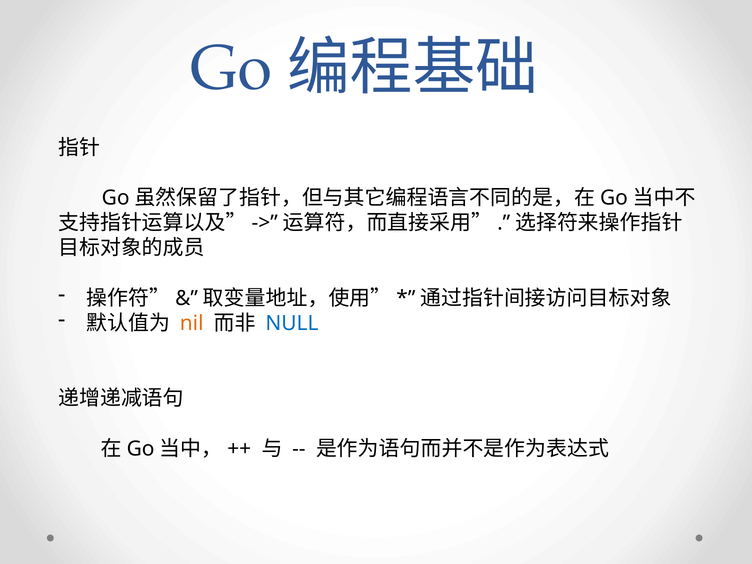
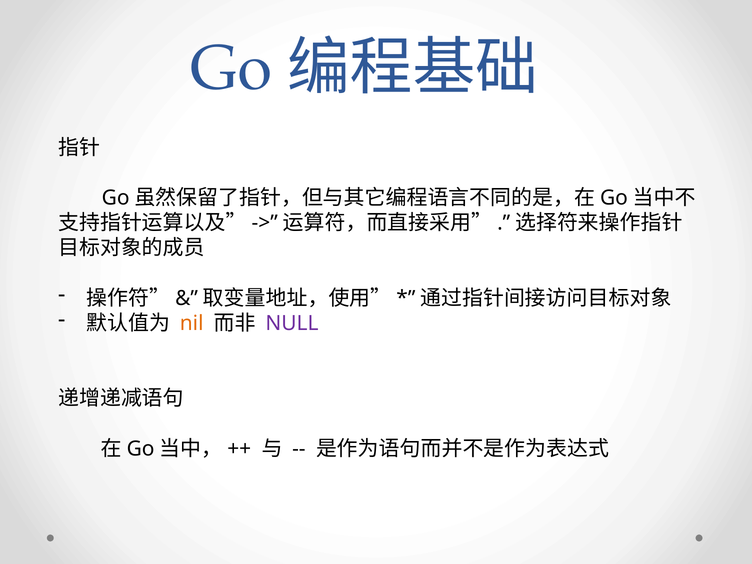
NULL colour: blue -> purple (292, 323)
